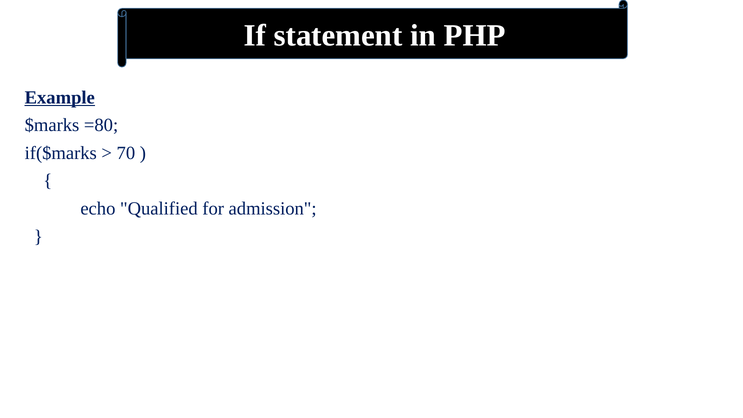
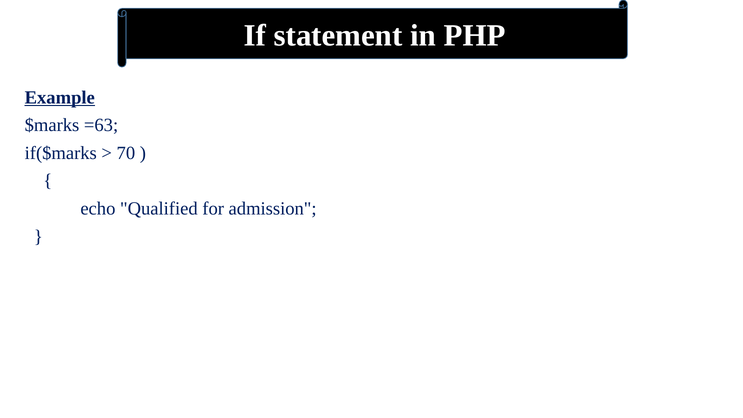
=80: =80 -> =63 (101, 125)
